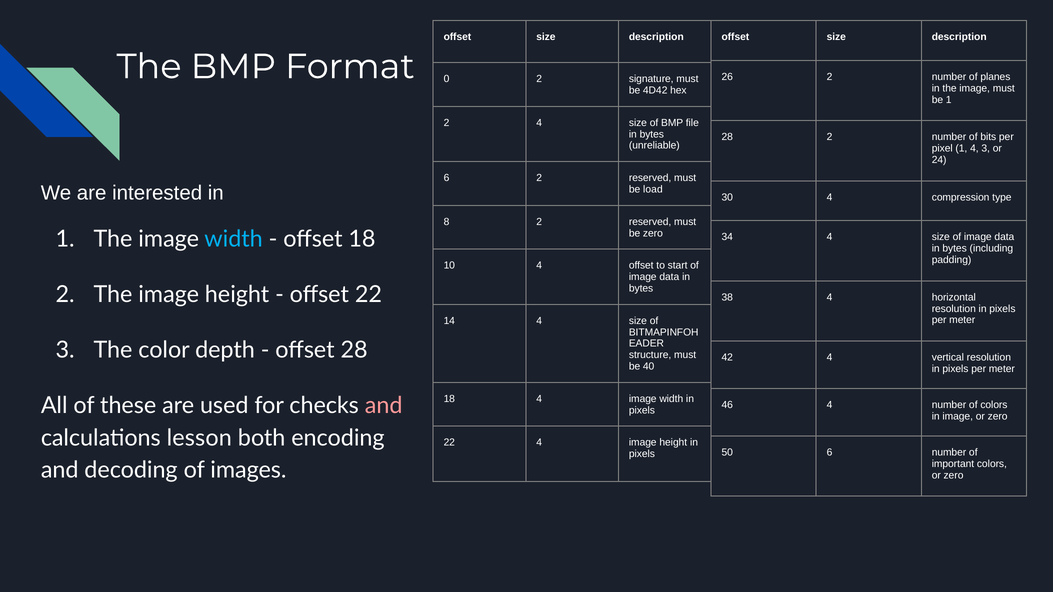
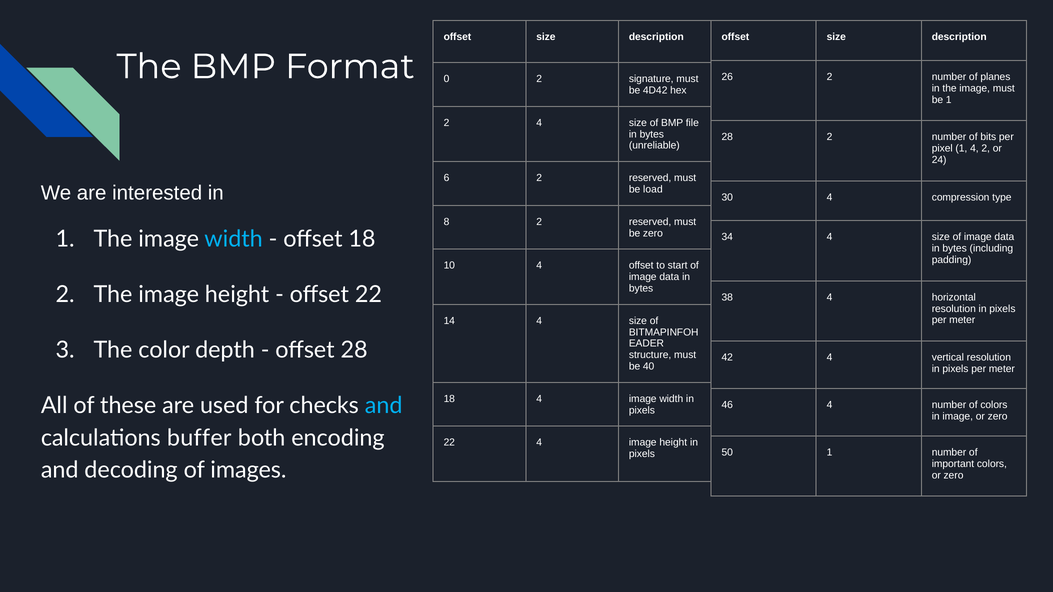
4 3: 3 -> 2 (986, 149)
and colour: pink -> light blue (384, 406)
lesson: lesson -> buffer (199, 438)
50 6: 6 -> 1 (830, 453)
